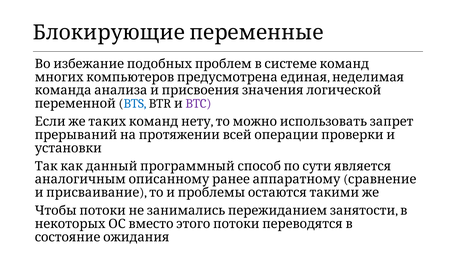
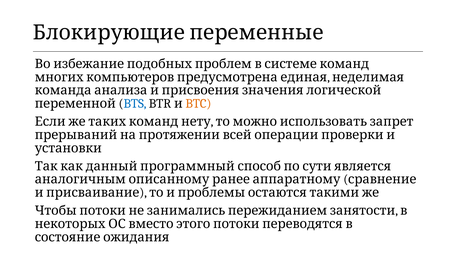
BTC colour: purple -> orange (198, 104)
